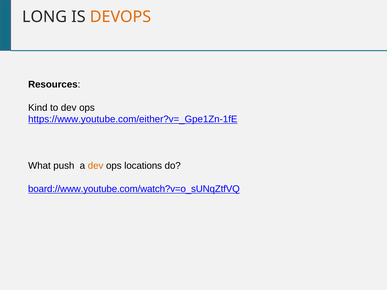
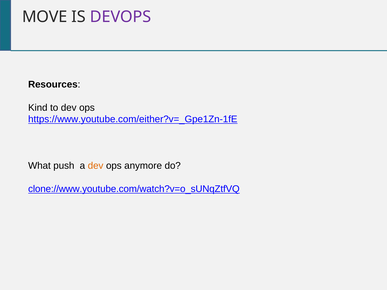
LONG: LONG -> MOVE (45, 17)
DEVOPS colour: orange -> purple (121, 17)
locations: locations -> anymore (143, 166)
board://www.youtube.com/watch?v=o_sUNqZtfVQ: board://www.youtube.com/watch?v=o_sUNqZtfVQ -> clone://www.youtube.com/watch?v=o_sUNqZtfVQ (134, 189)
